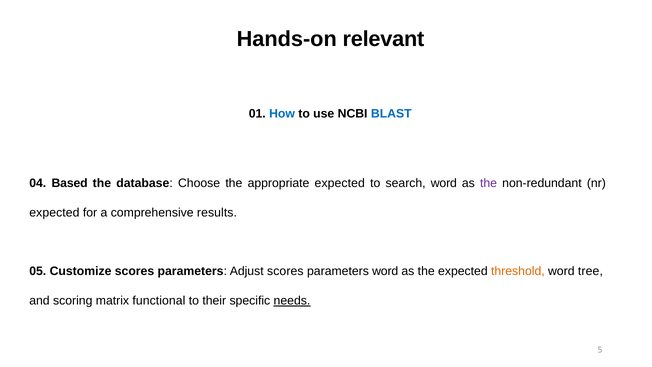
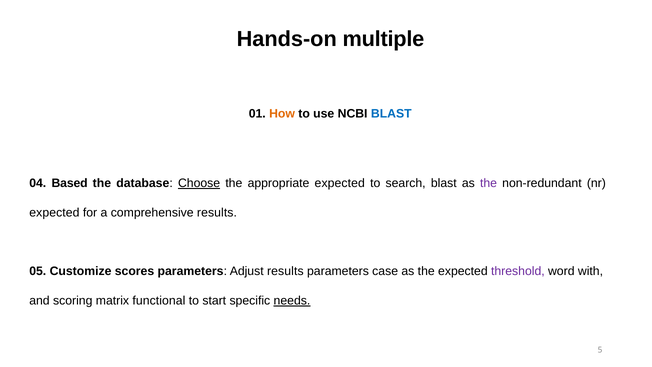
relevant: relevant -> multiple (383, 39)
How colour: blue -> orange (282, 114)
Choose underline: none -> present (199, 183)
search word: word -> blast (444, 183)
Adjust scores: scores -> results (285, 271)
parameters word: word -> case (385, 271)
threshold colour: orange -> purple (518, 271)
tree: tree -> with (590, 271)
their: their -> start (214, 300)
